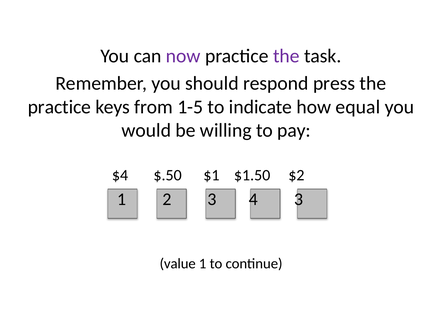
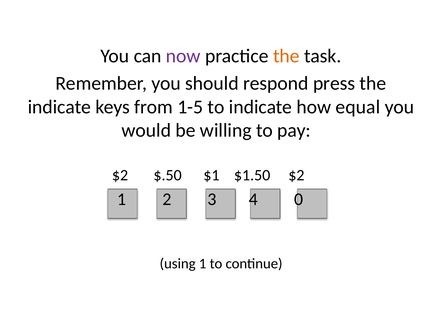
the colour: purple -> orange (286, 56)
practice: practice -> indicate (59, 107)
$4: $4 -> $2 (120, 175)
4 3: 3 -> 0 (299, 200)
value: value -> using (178, 264)
